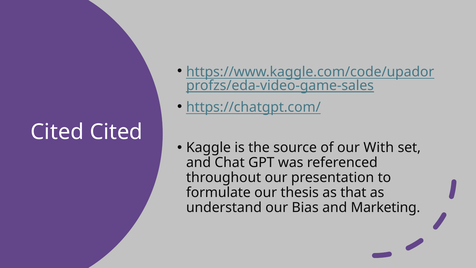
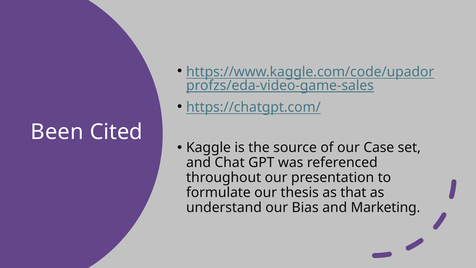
Cited: Cited -> Been (57, 132)
With: With -> Case (379, 148)
